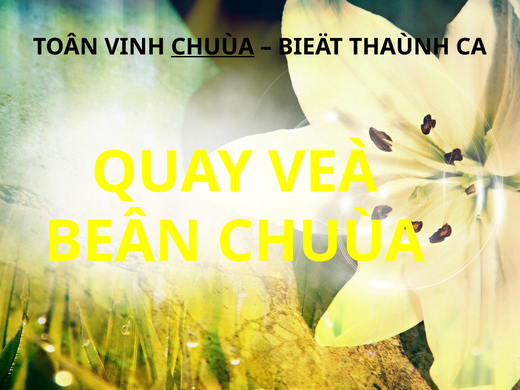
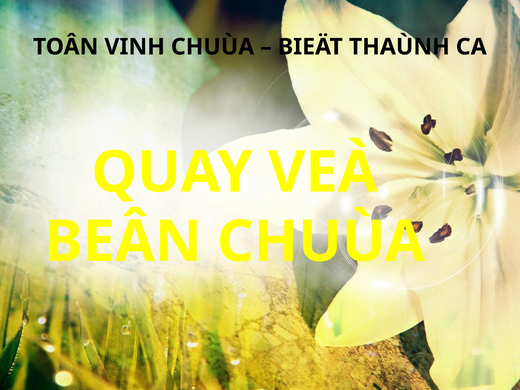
CHUÙA underline: present -> none (213, 47)
